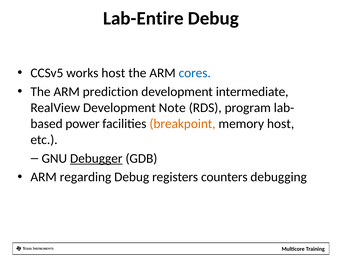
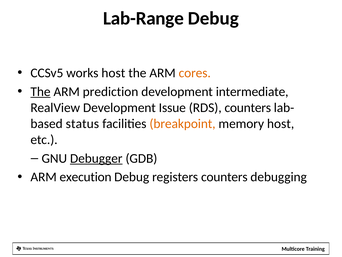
Lab-Entire: Lab-Entire -> Lab-Range (143, 18)
cores colour: blue -> orange (195, 73)
The underline: none -> present (41, 92)
Note: Note -> Issue (172, 108)
RDS program: program -> counters (248, 108)
power: power -> status (82, 123)
regarding: regarding -> execution (86, 177)
